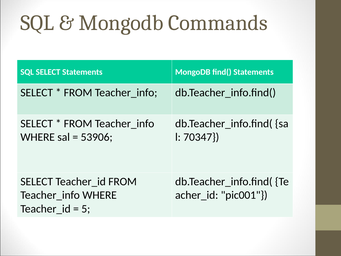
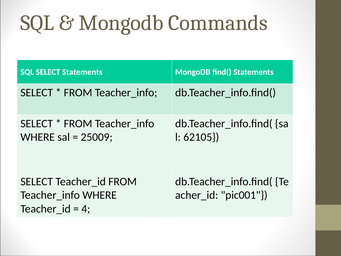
53906: 53906 -> 25009 (97, 137)
70347: 70347 -> 62105 (201, 137)
5: 5 -> 4 (86, 209)
